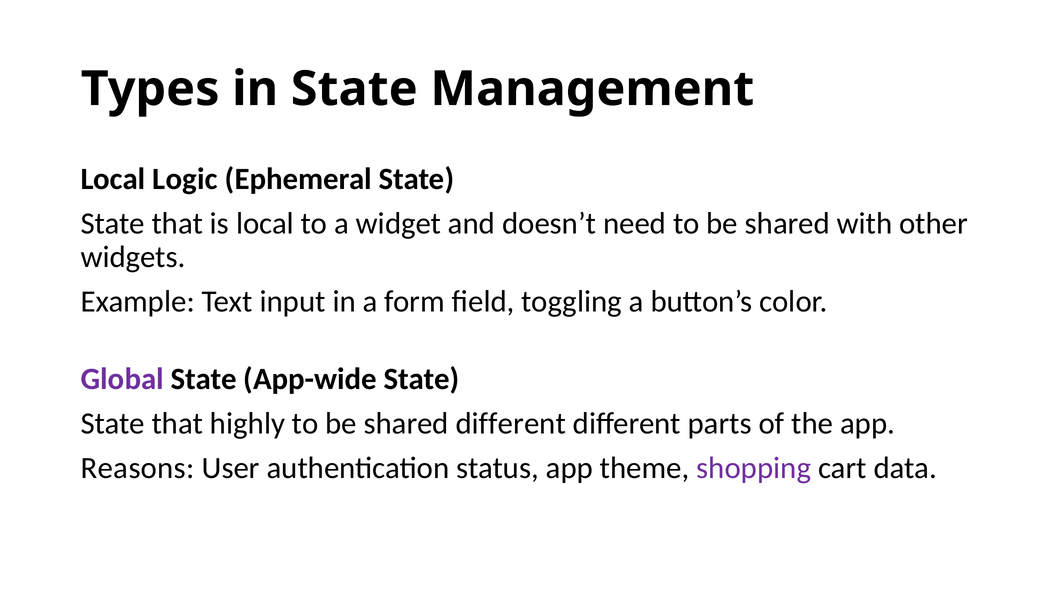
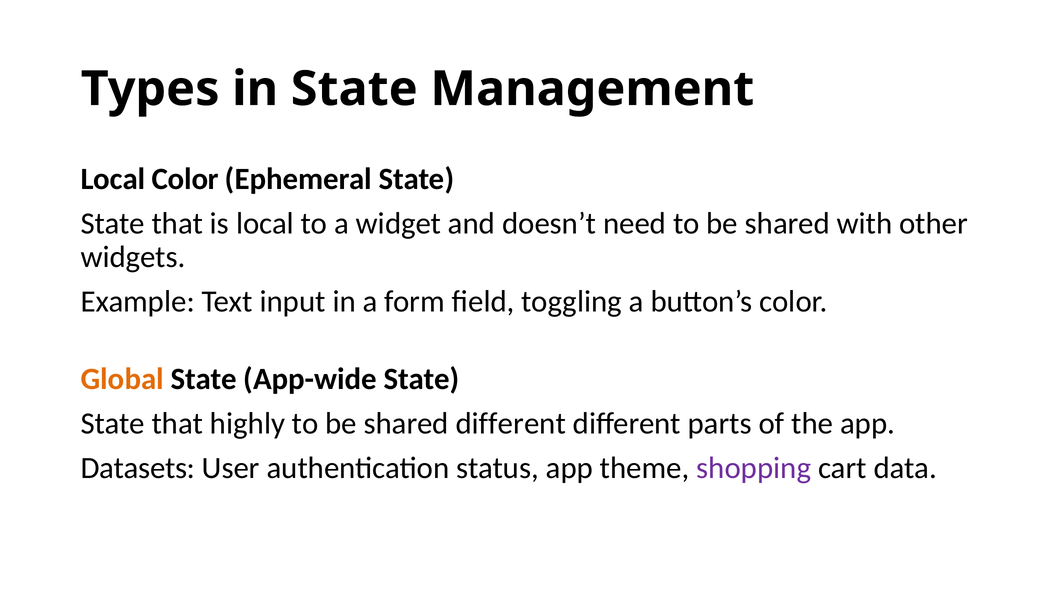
Local Logic: Logic -> Color (185, 179)
Global colour: purple -> orange (122, 379)
Reasons: Reasons -> Datasets (138, 468)
